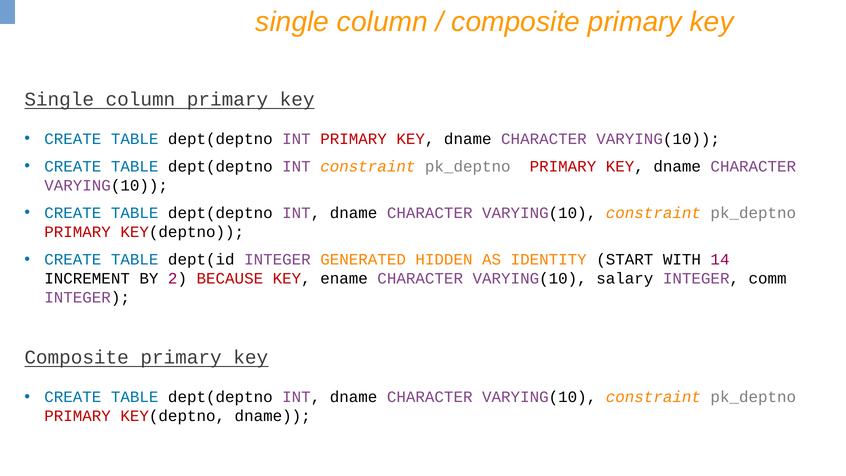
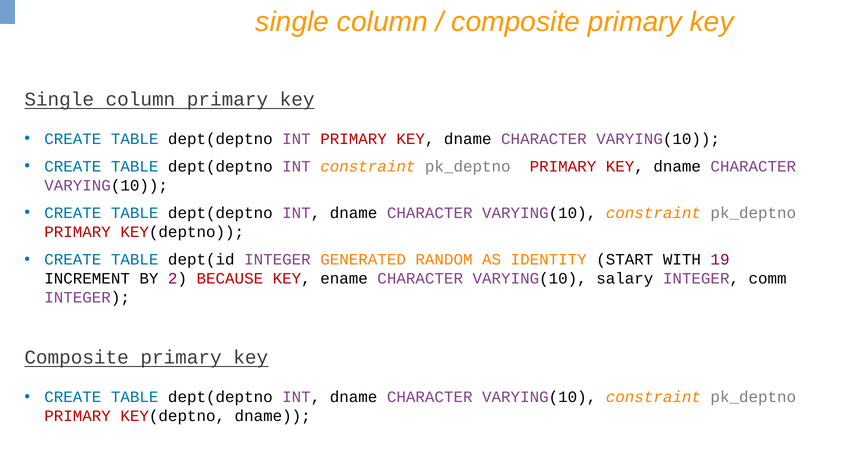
HIDDEN: HIDDEN -> RANDOM (444, 260)
14: 14 -> 19 (720, 260)
